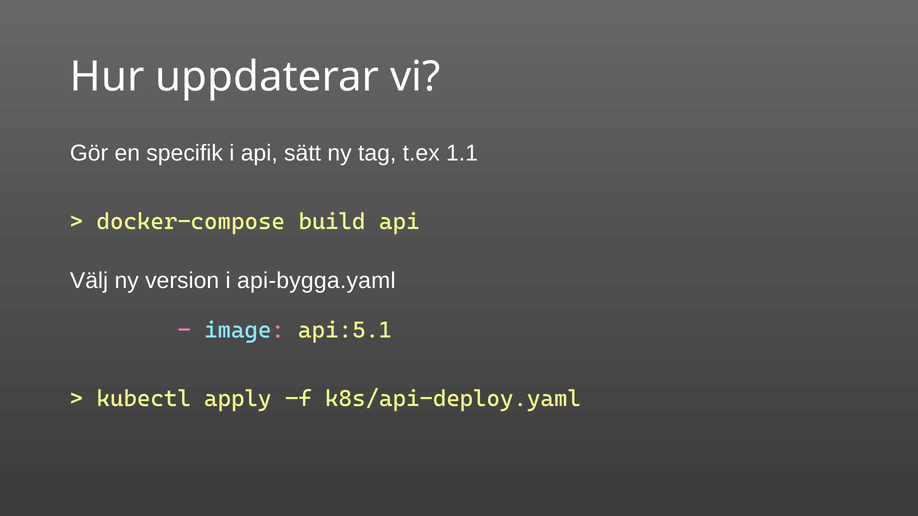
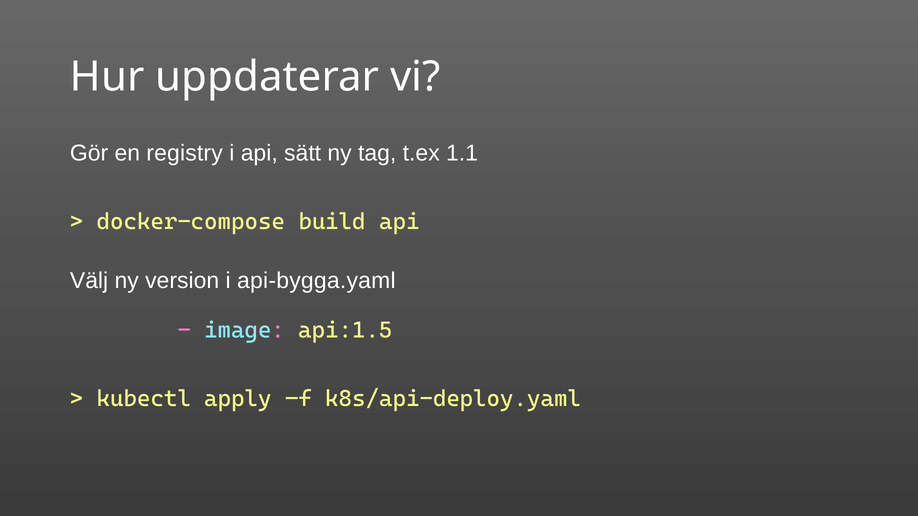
specifik: specifik -> registry (185, 153)
api:5.1: api:5.1 -> api:1.5 (345, 331)
